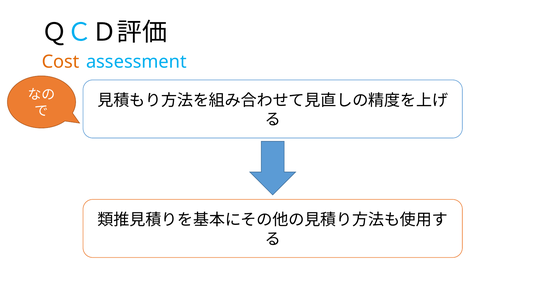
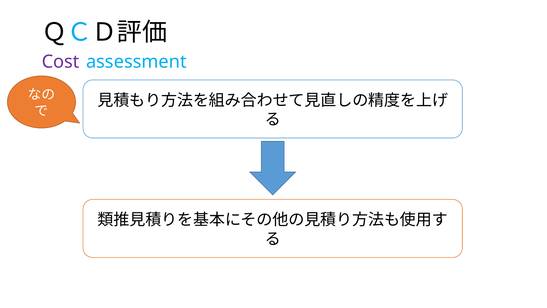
Cost colour: orange -> purple (61, 62)
